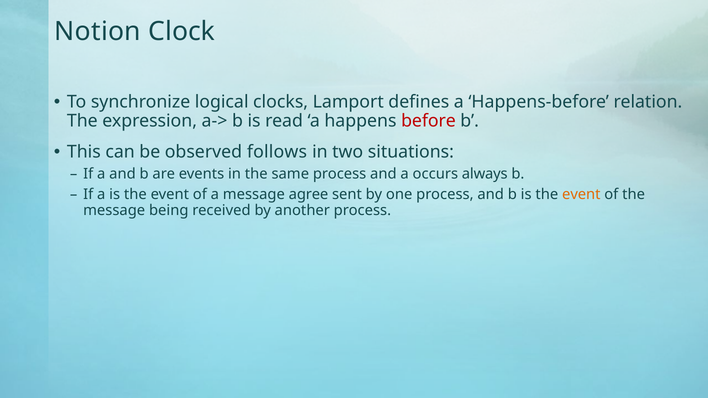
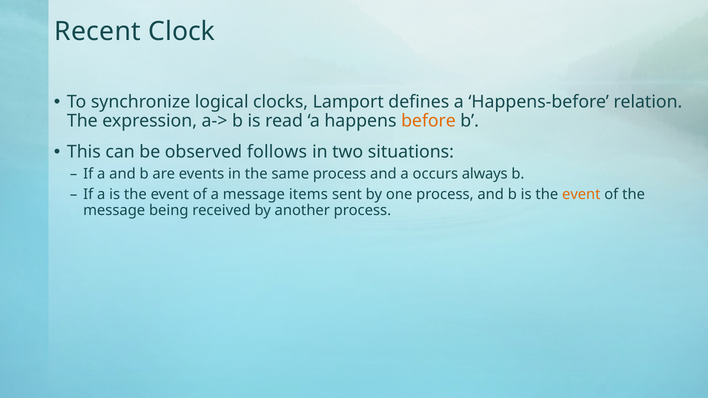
Notion: Notion -> Recent (98, 31)
before colour: red -> orange (428, 121)
agree: agree -> items (308, 194)
